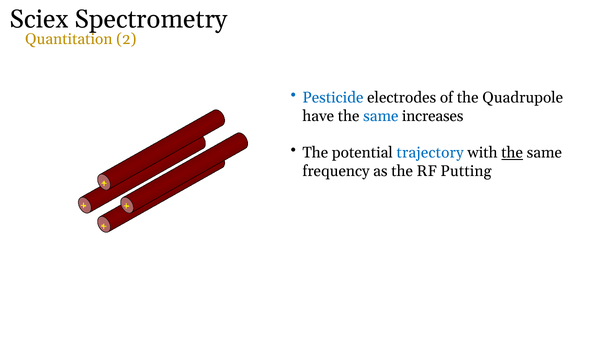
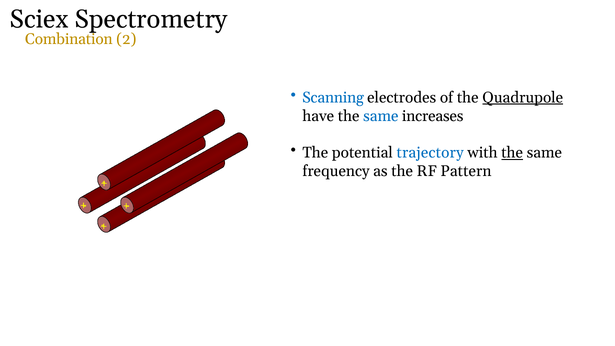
Quantitation: Quantitation -> Combination (69, 39)
Pesticide: Pesticide -> Scanning (333, 97)
Quadrupole underline: none -> present (523, 97)
Putting: Putting -> Pattern (466, 171)
